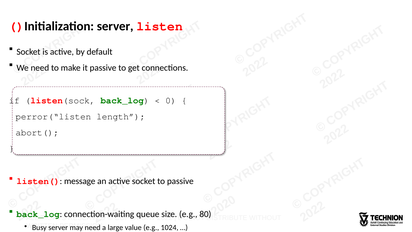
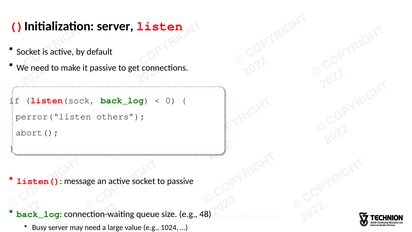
length: length -> others (121, 116)
80: 80 -> 48 (205, 214)
